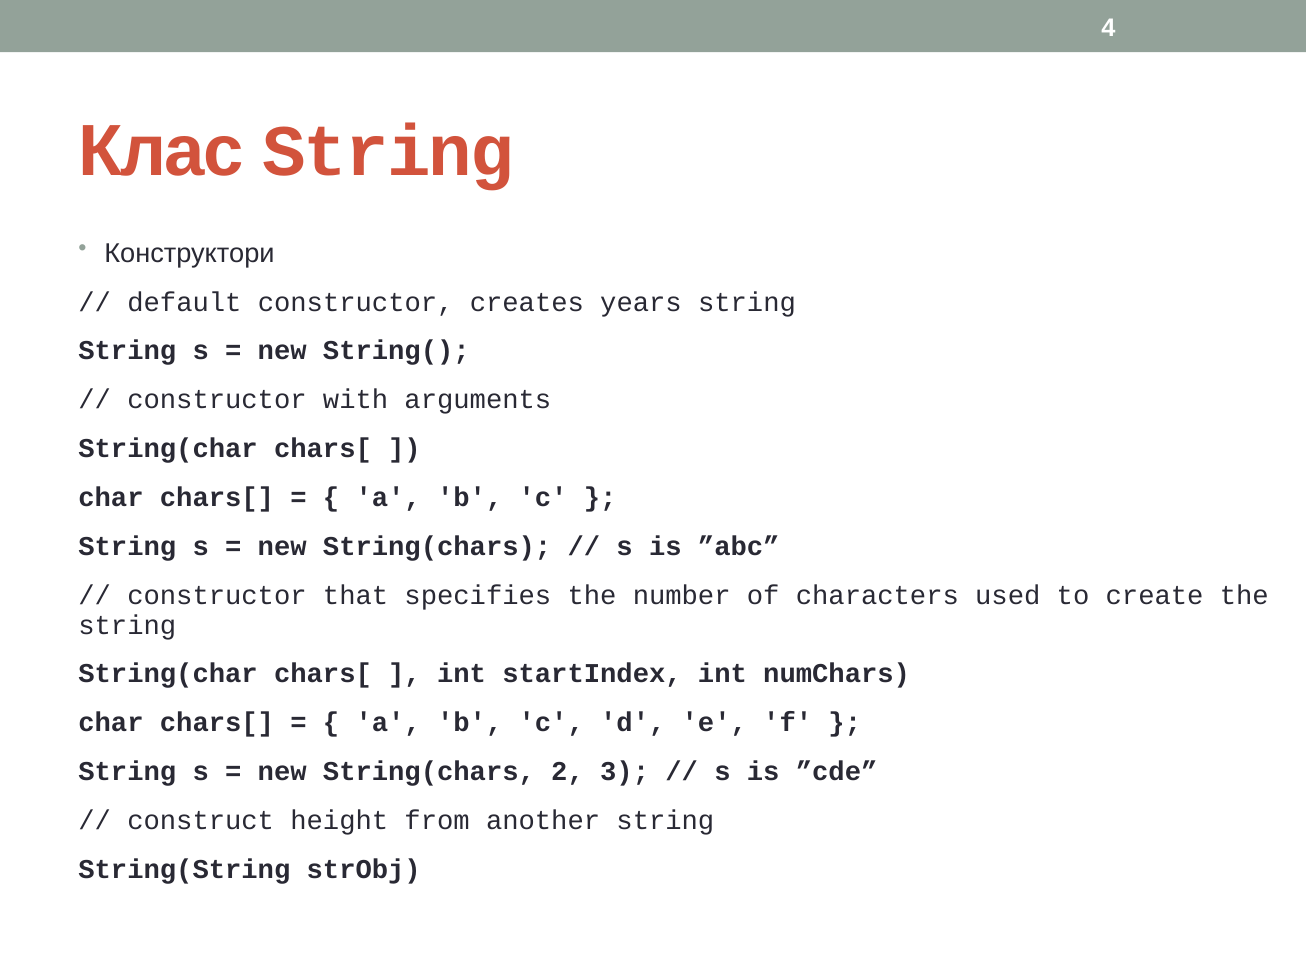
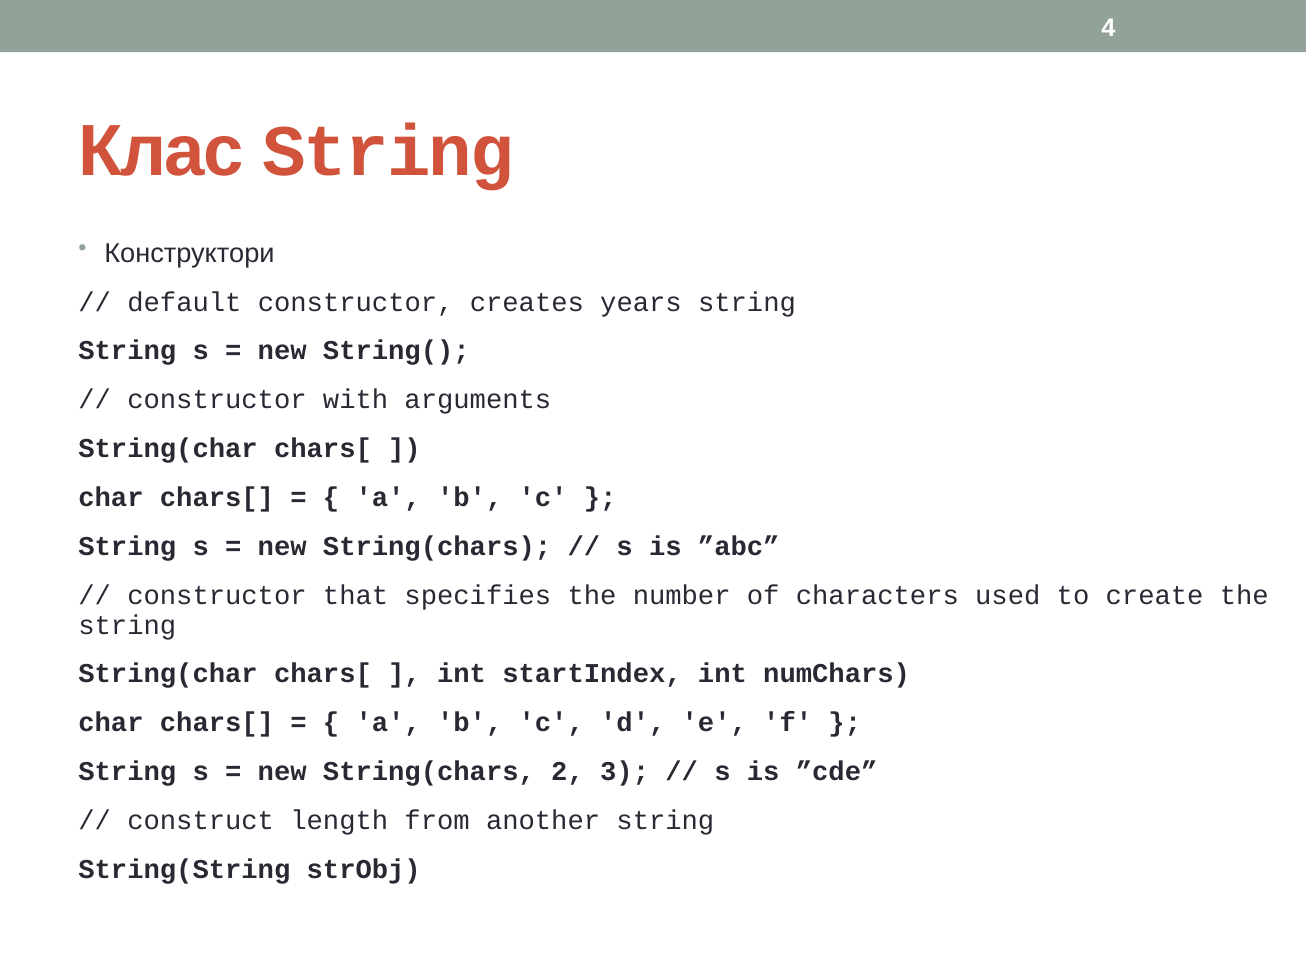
height: height -> length (339, 821)
